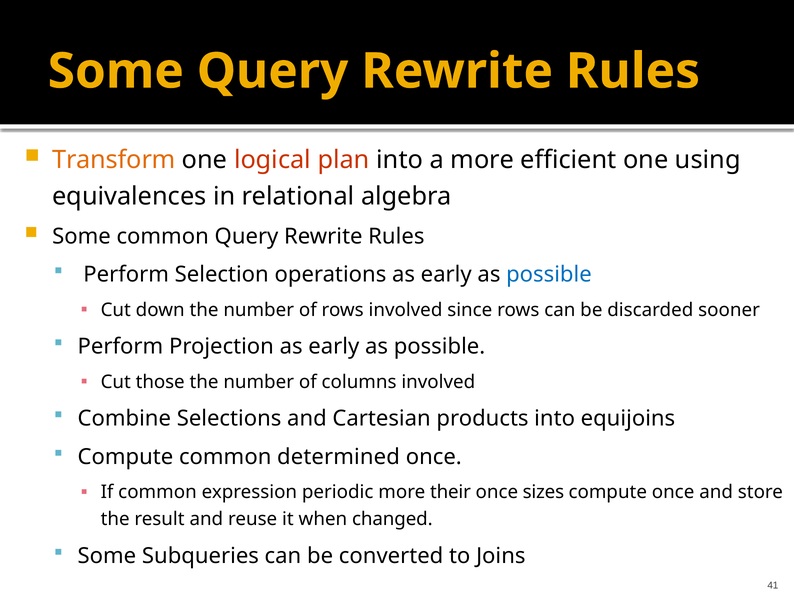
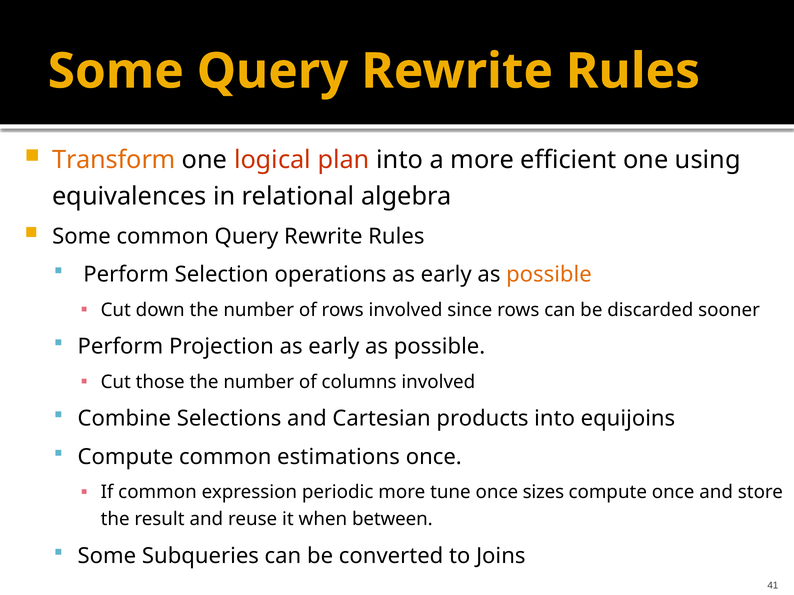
possible colour: blue -> orange (549, 275)
determined: determined -> estimations (338, 457)
their: their -> tune (450, 493)
changed: changed -> between (392, 520)
